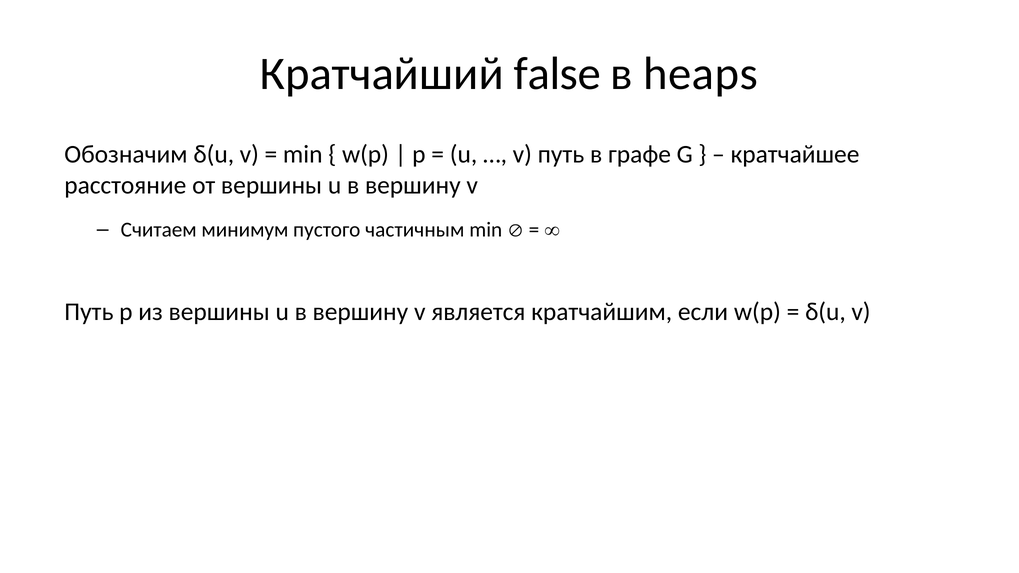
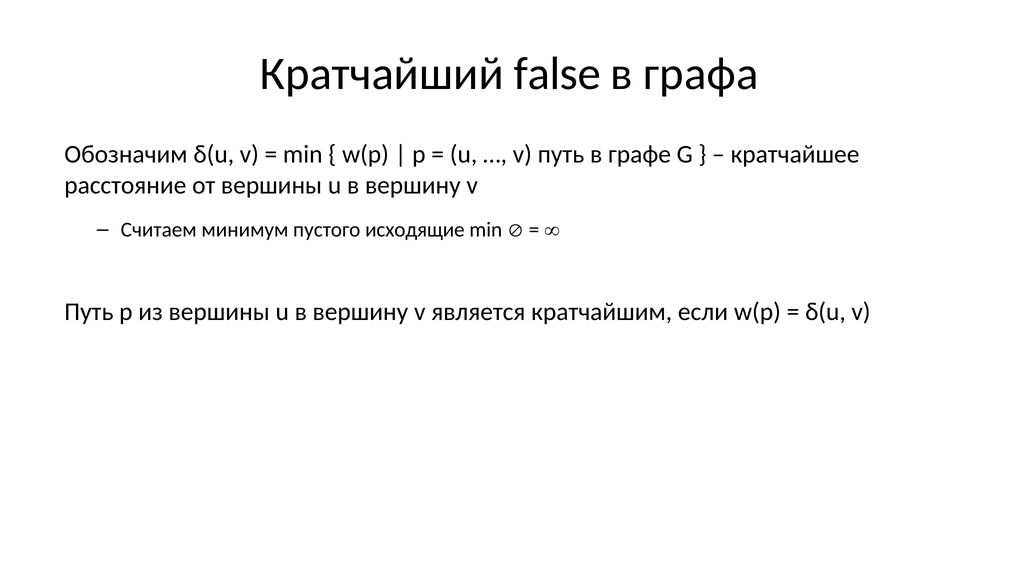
heaps: heaps -> графа (701, 74)
частичным: частичным -> исходящие (415, 230)
